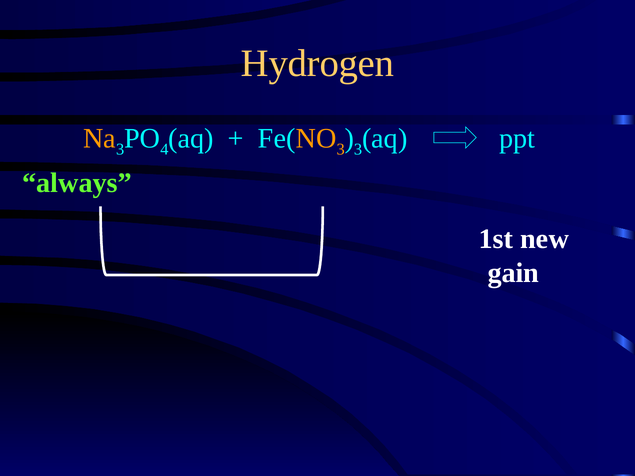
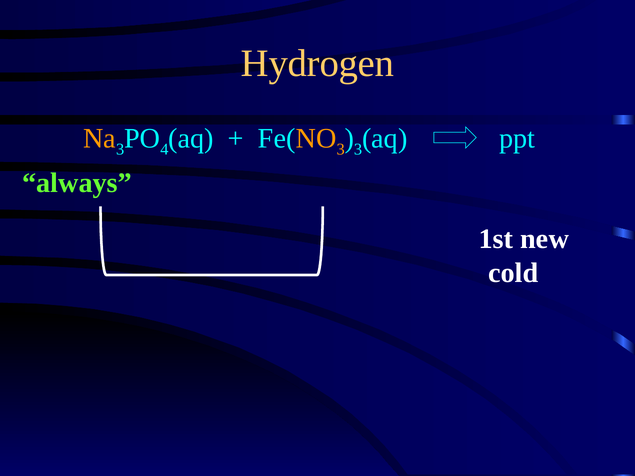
gain: gain -> cold (513, 273)
